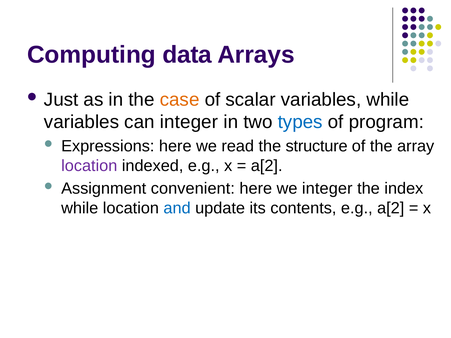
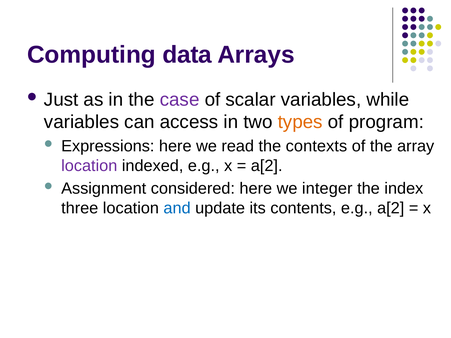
case colour: orange -> purple (180, 100)
can integer: integer -> access (189, 122)
types colour: blue -> orange (300, 122)
structure: structure -> contexts (316, 146)
convenient: convenient -> considered (193, 189)
while: while -> three (80, 208)
